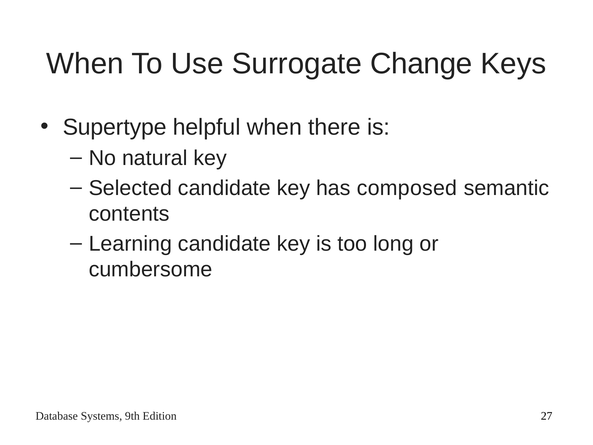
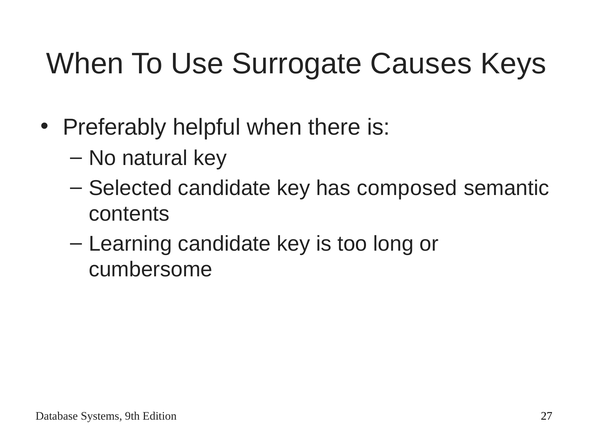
Change: Change -> Causes (421, 64)
Supertype: Supertype -> Preferably (115, 127)
